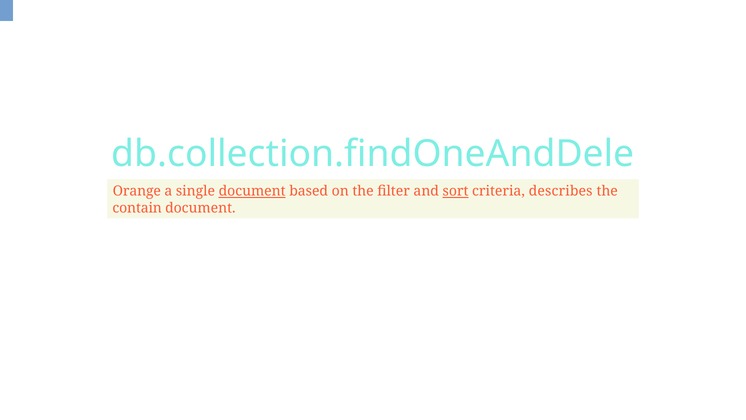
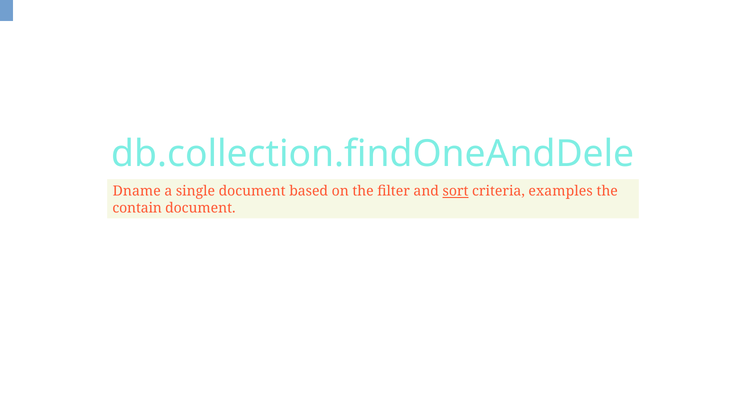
Orange: Orange -> Dname (137, 191)
document underline: present -> none (252, 191)
describes: describes -> examples (561, 191)
